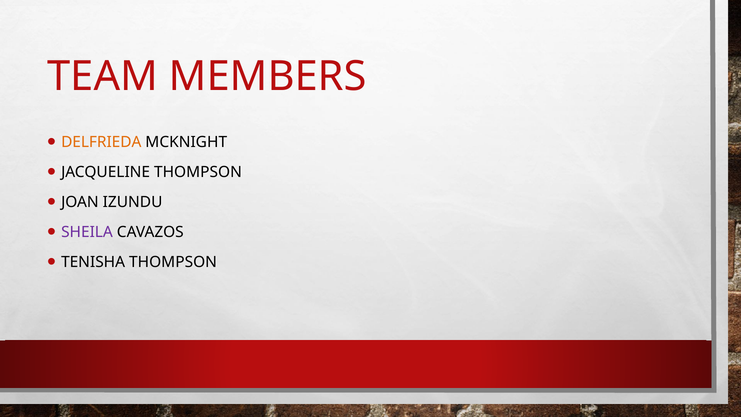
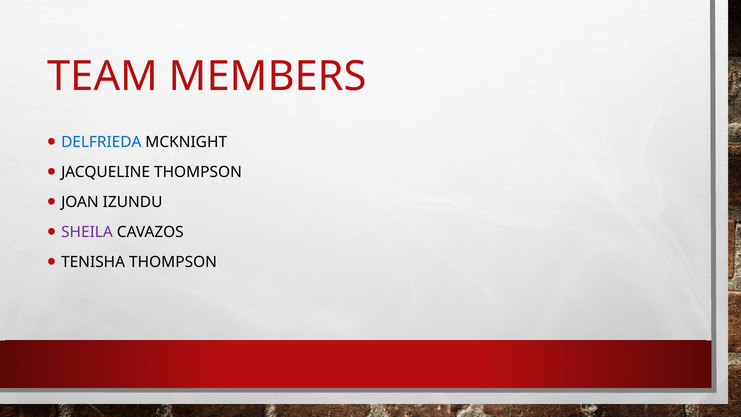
DELFRIEDA colour: orange -> blue (101, 142)
